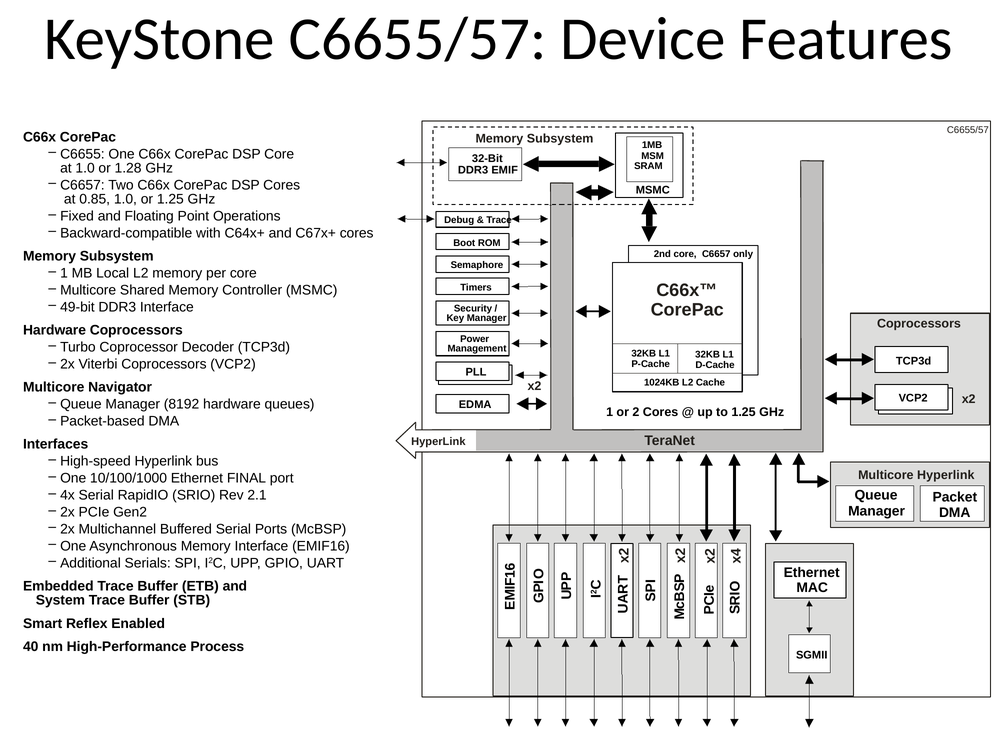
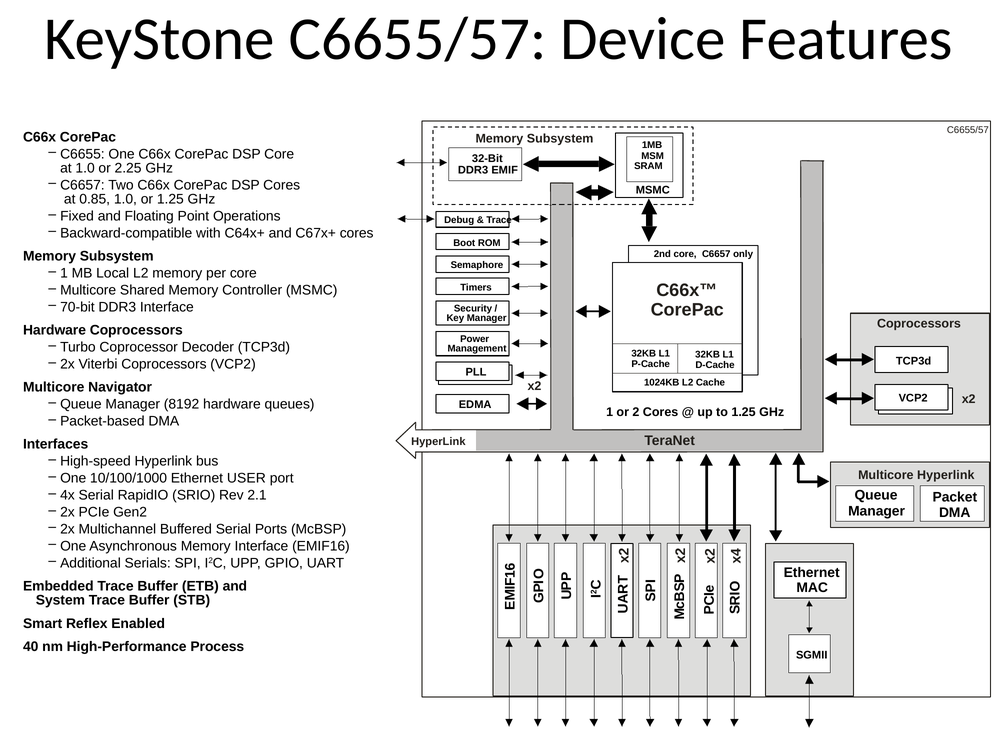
1.28: 1.28 -> 2.25 (128, 168)
49-bit: 49-bit -> 70-bit (77, 307)
FINAL: FINAL -> USER (246, 478)
